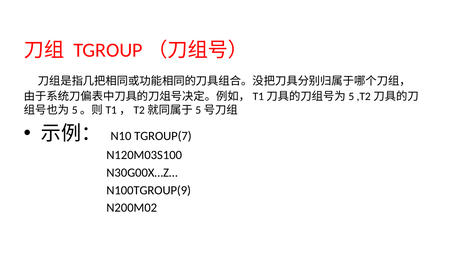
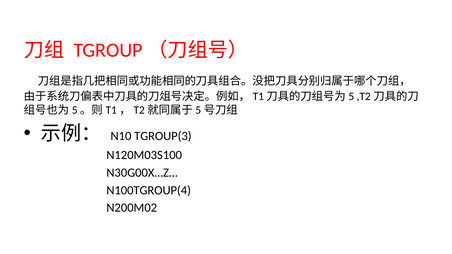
TGROUP(7: TGROUP(7 -> TGROUP(3 (163, 136)
N100TGROUP(9: N100TGROUP(9 -> N100TGROUP(4 (149, 190)
